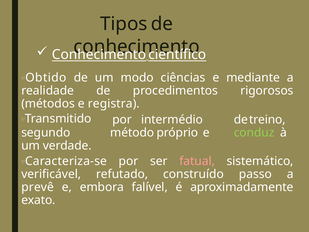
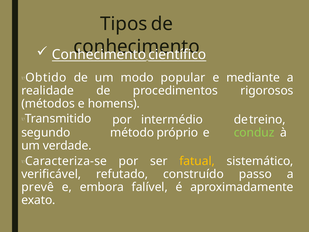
ciências: ciências -> popular (183, 78)
registra: registra -> homens (114, 104)
fatual colour: pink -> yellow (197, 161)
